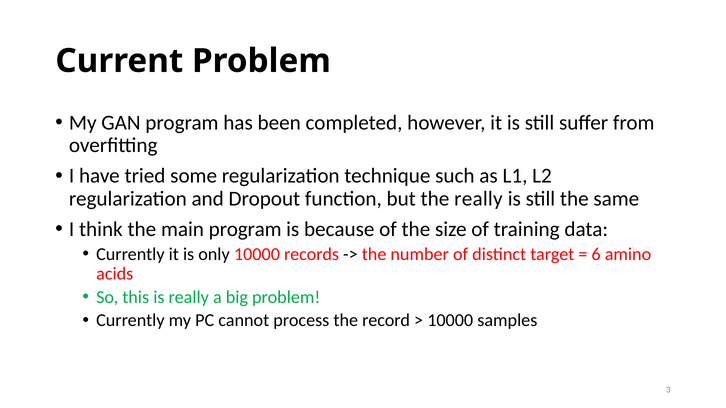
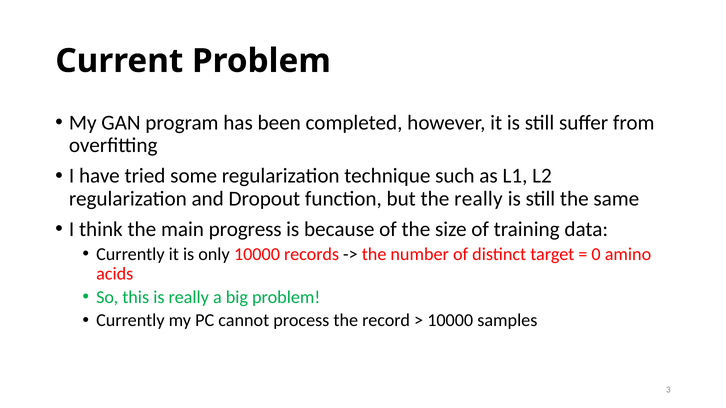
main program: program -> progress (245, 229)
6: 6 -> 0 (596, 254)
